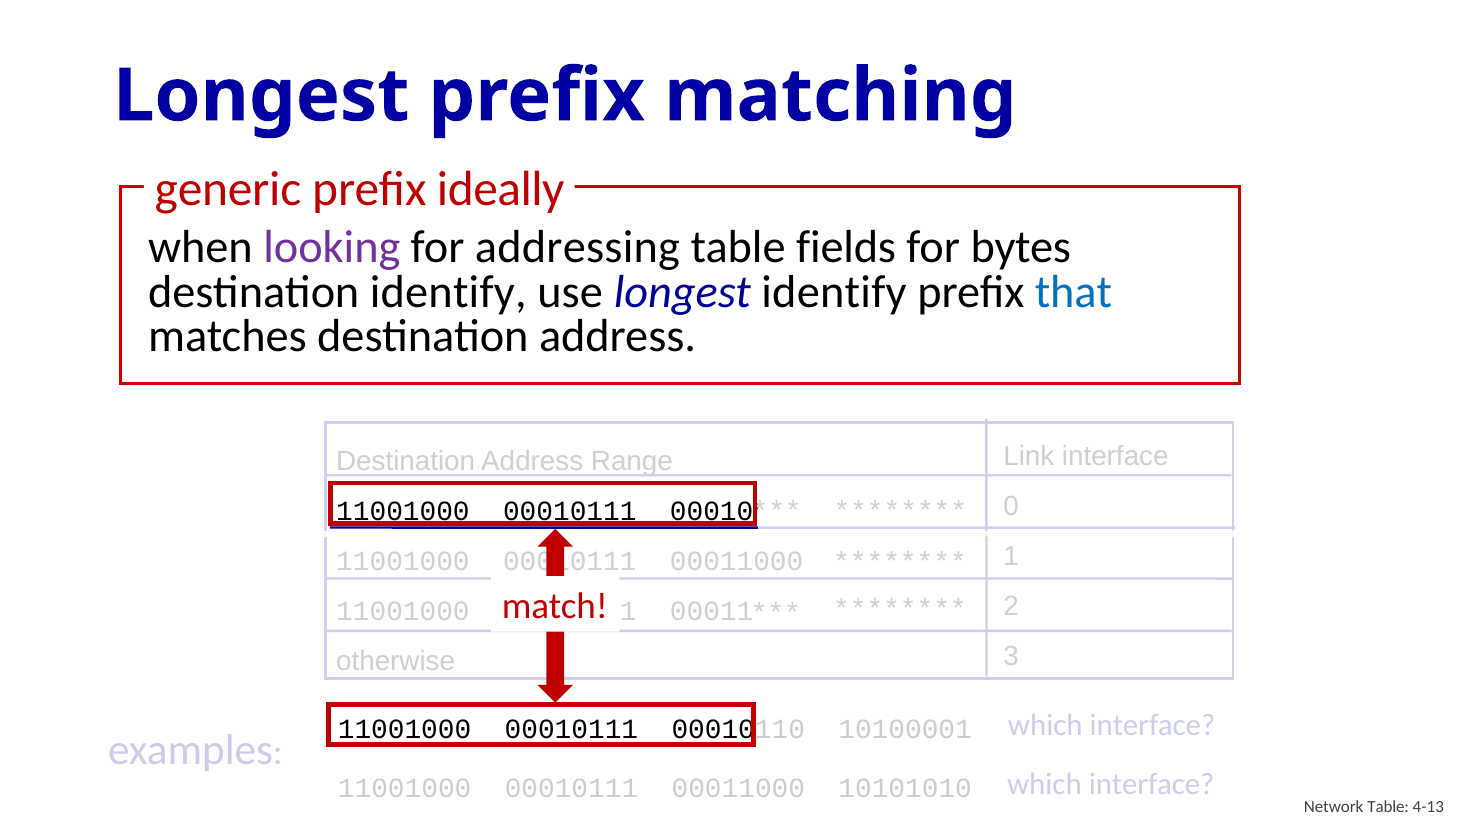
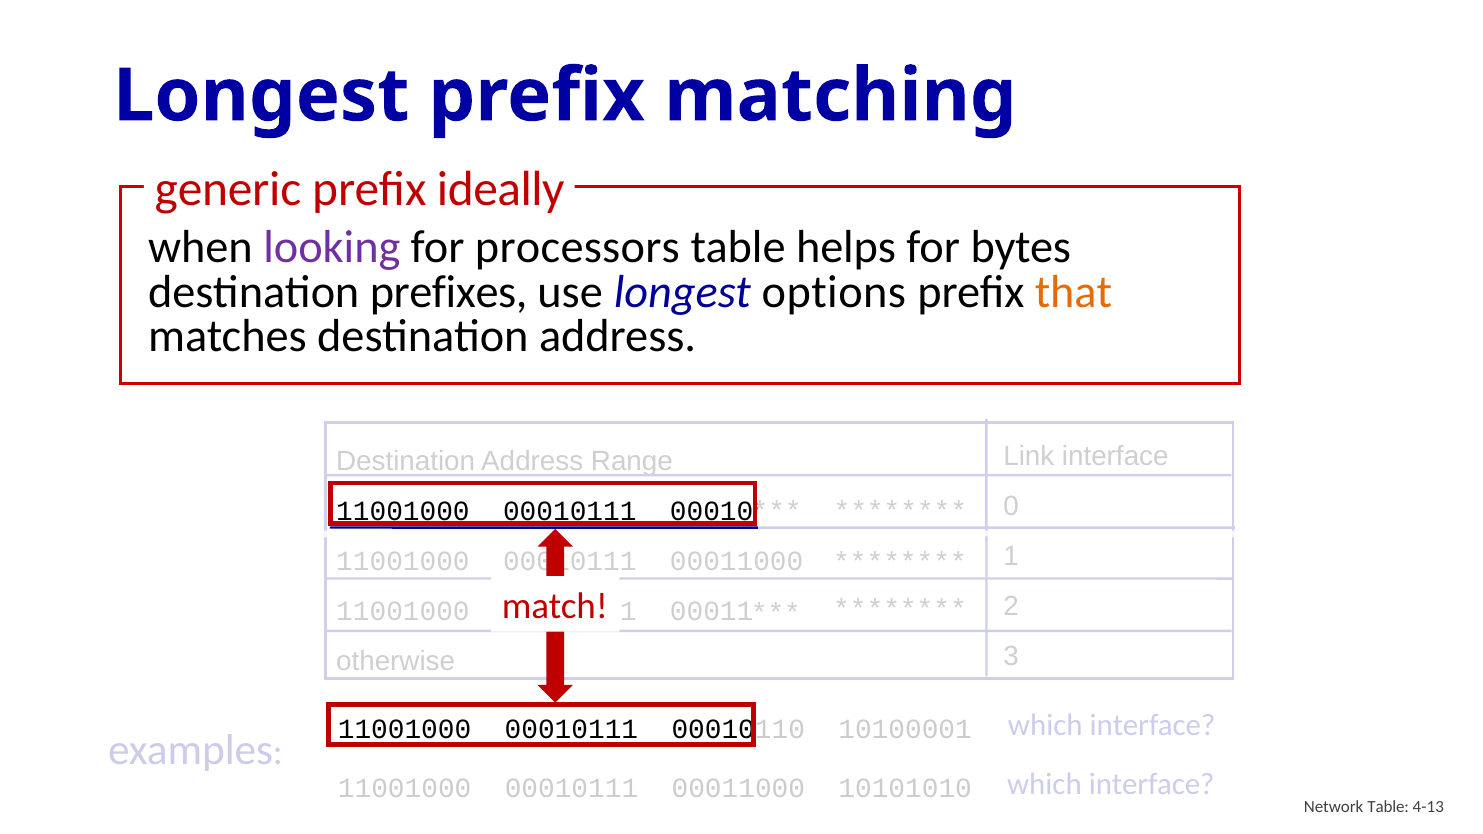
addressing: addressing -> processors (577, 247)
fields: fields -> helps (846, 247)
destination identify: identify -> prefixes (449, 292)
longest identify: identify -> options (834, 292)
that colour: blue -> orange (1073, 292)
